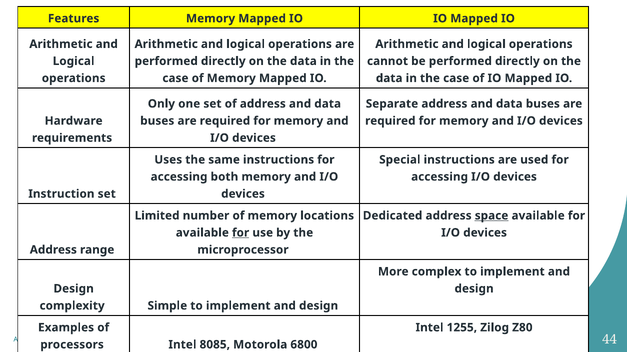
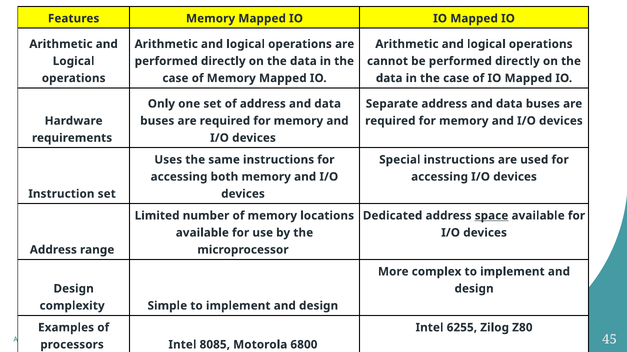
for underline: present -> none (241, 233)
1255: 1255 -> 6255 (462, 328)
44: 44 -> 45 (610, 340)
